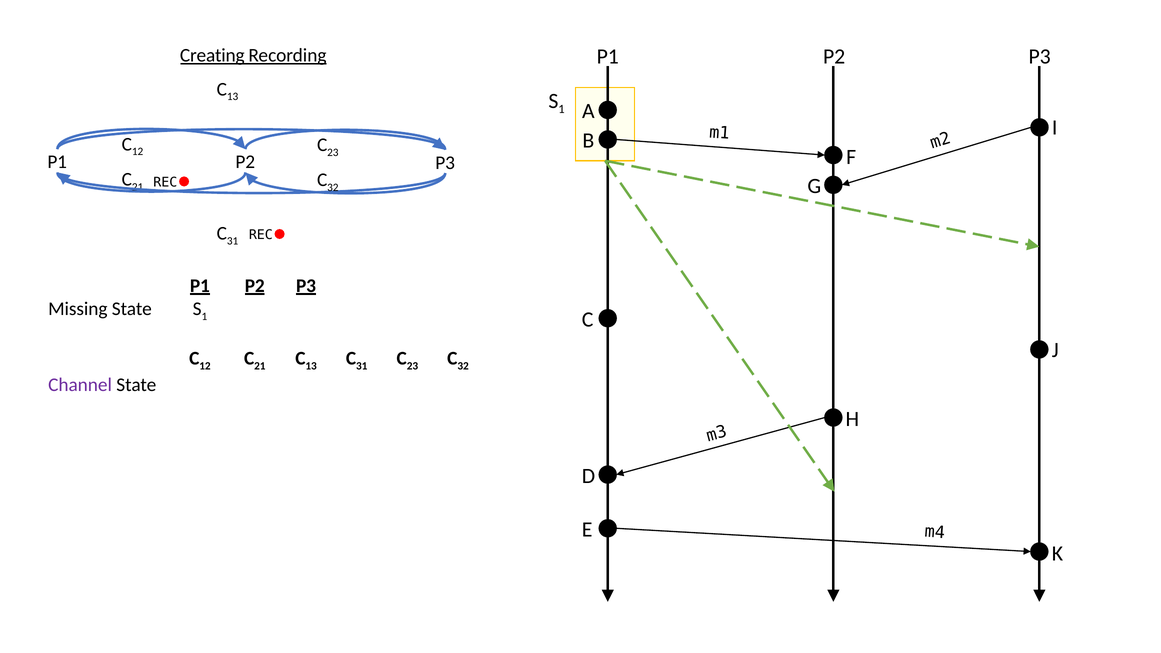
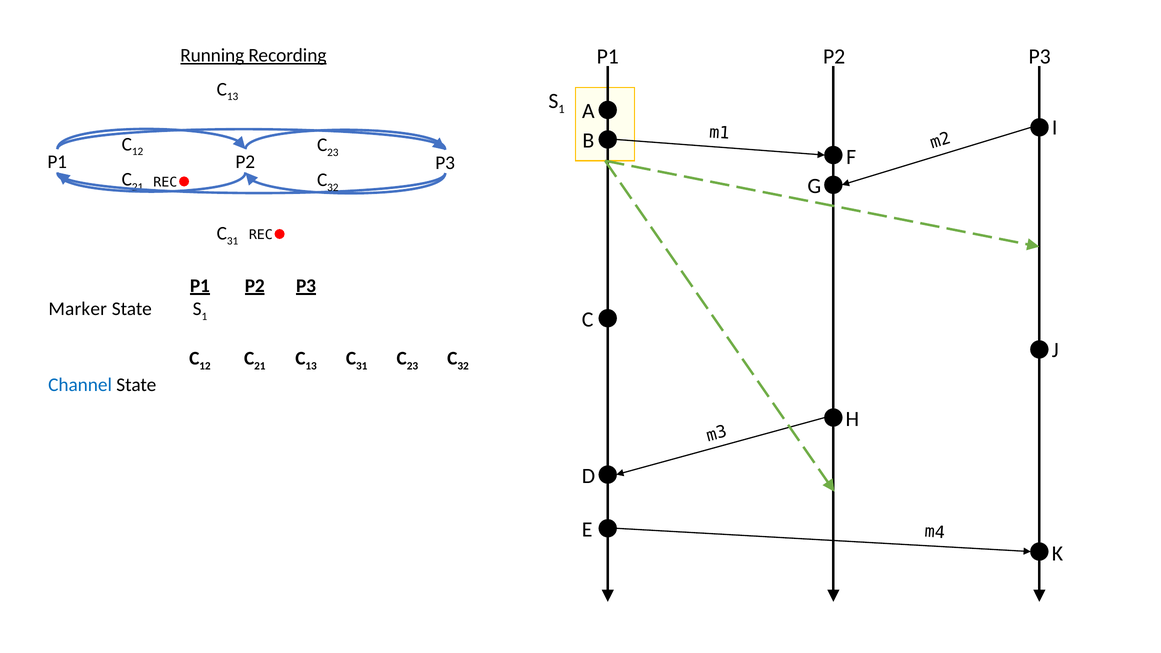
Creating: Creating -> Running (212, 55)
Missing: Missing -> Marker (78, 309)
Channel colour: purple -> blue (80, 385)
